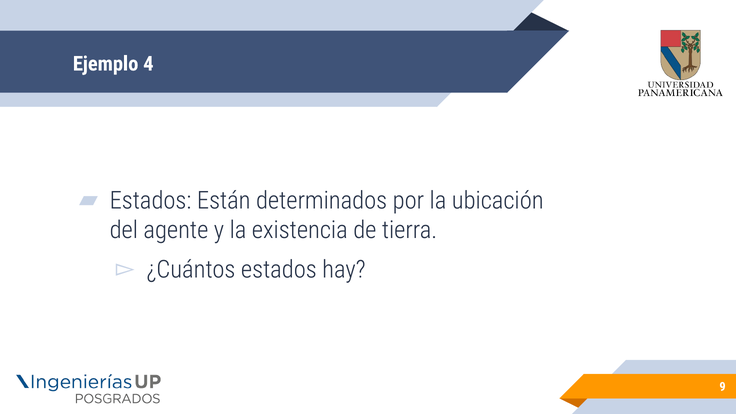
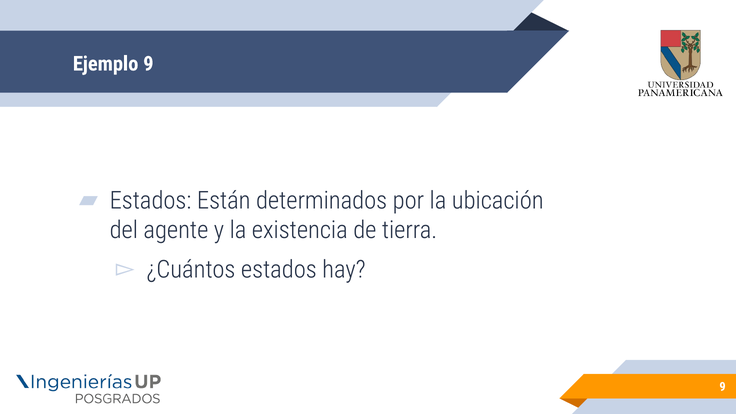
Ejemplo 4: 4 -> 9 (148, 64)
